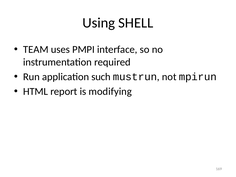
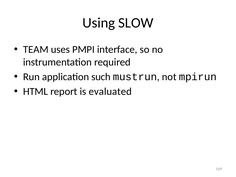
SHELL: SHELL -> SLOW (136, 23)
modifying: modifying -> evaluated (110, 91)
